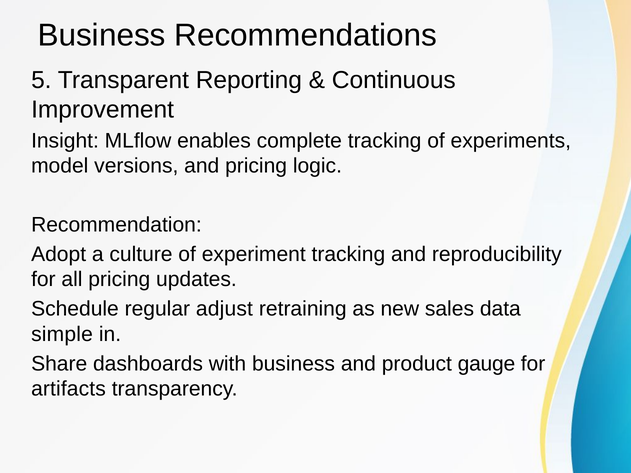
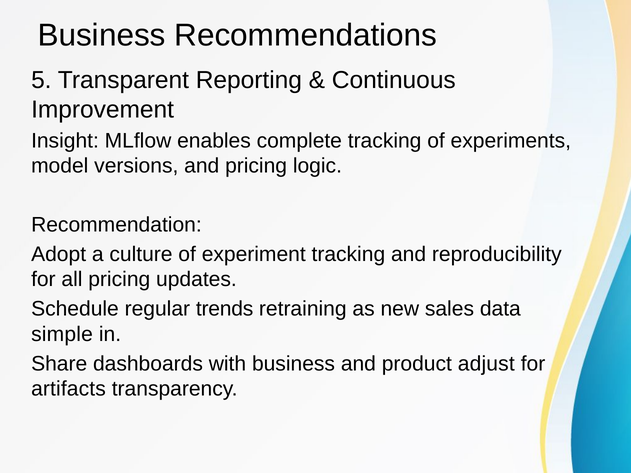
adjust: adjust -> trends (225, 309)
gauge: gauge -> adjust (486, 364)
